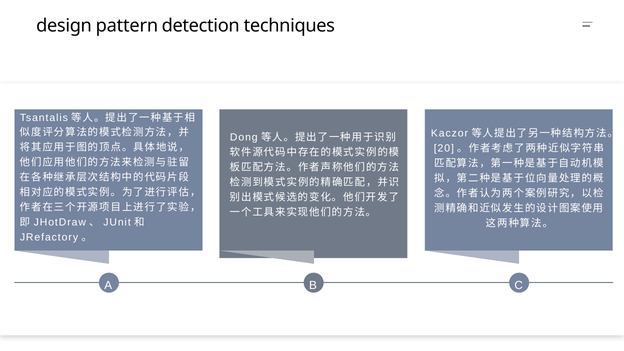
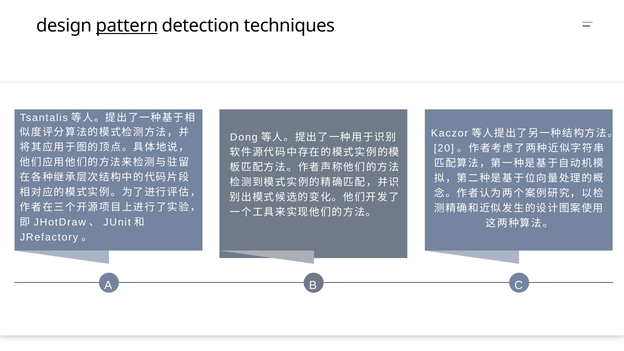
pattern underline: none -> present (127, 26)
